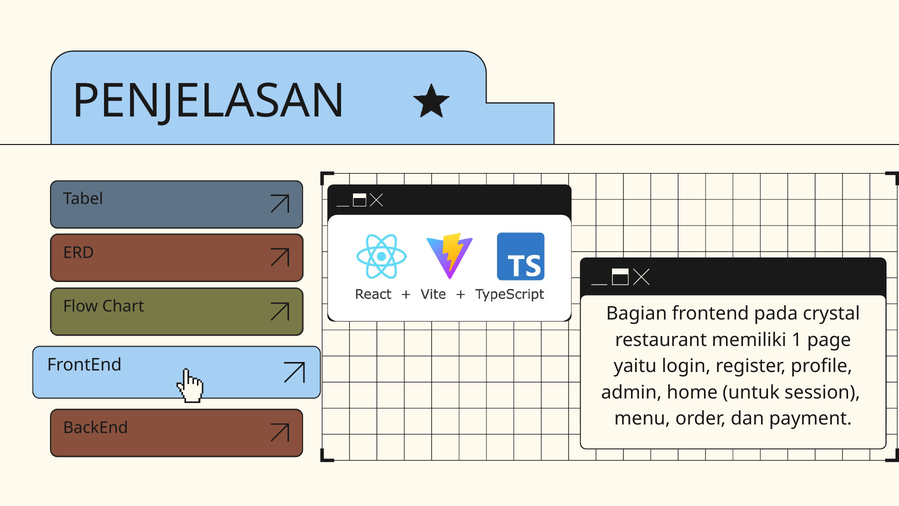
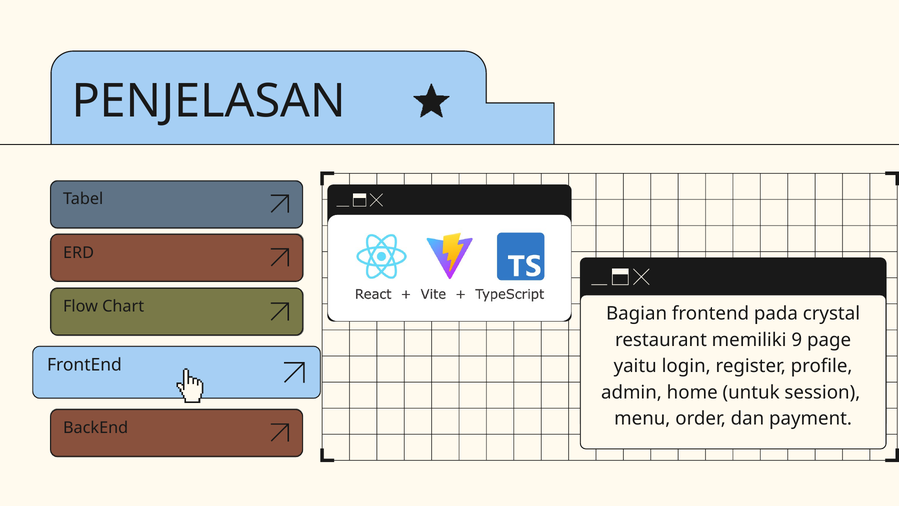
1: 1 -> 9 (797, 340)
